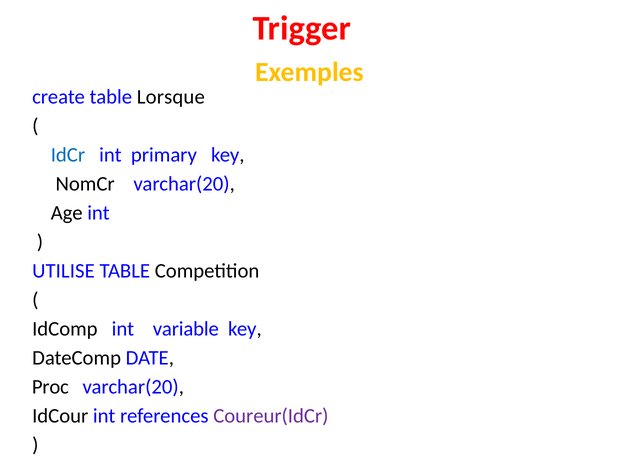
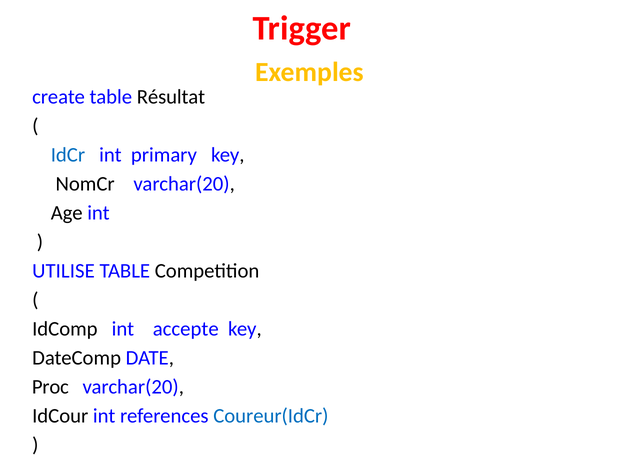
Lorsque: Lorsque -> Résultat (171, 97)
variable: variable -> accepte (186, 329)
Coureur(IdCr colour: purple -> blue (271, 416)
